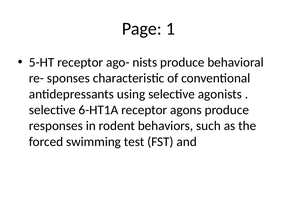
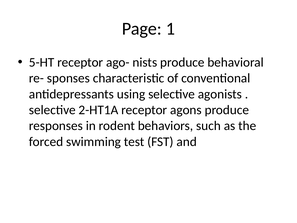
6-HT1A: 6-HT1A -> 2-HT1A (98, 110)
